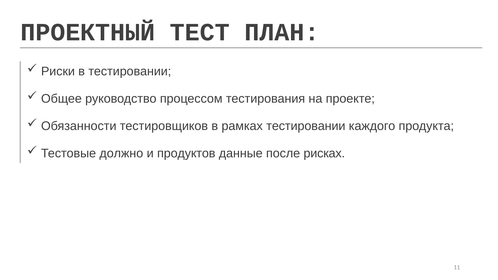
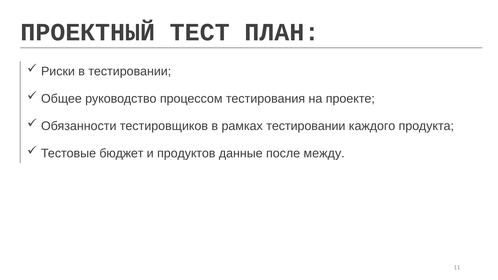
должно: должно -> бюджет (121, 154)
рисках: рисках -> между (324, 154)
